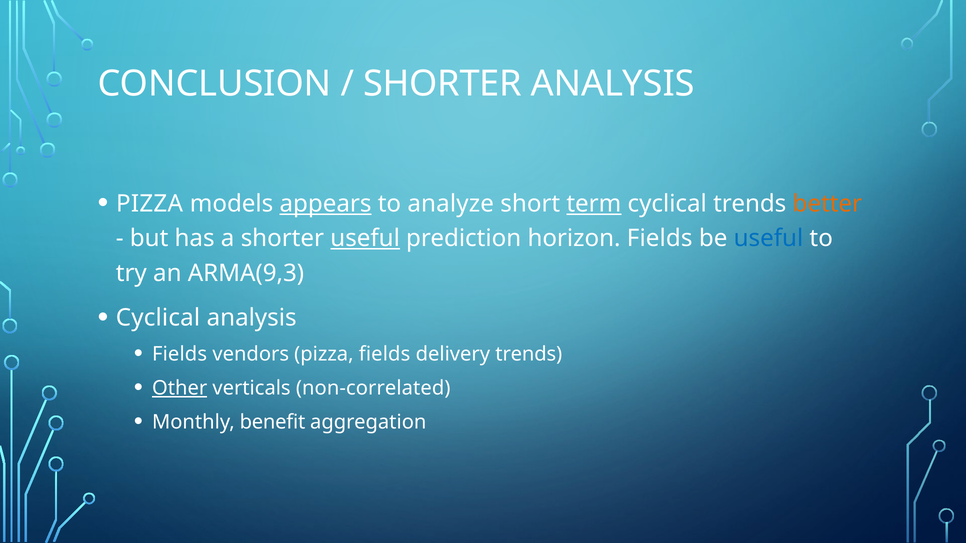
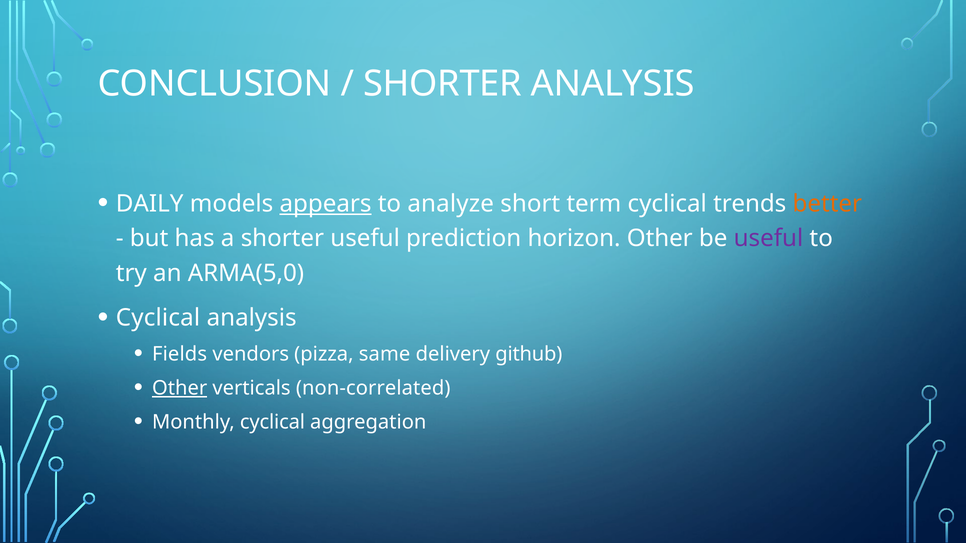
PIZZA: PIZZA -> DAILY (150, 204)
term underline: present -> none (594, 204)
useful underline: present -> none (365, 239)
horizon Fields: Fields -> Other (660, 239)
useful colour: blue -> purple (768, 239)
ARMA(9,3: ARMA(9,3 -> ARMA(5,0 (246, 273)
pizza fields: fields -> same (385, 354)
delivery trends: trends -> github (529, 354)
Monthly benefit: benefit -> cyclical (272, 422)
